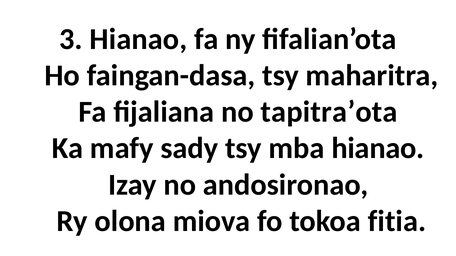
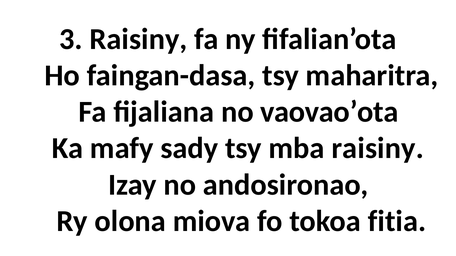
3 Hianao: Hianao -> Raisiny (138, 39)
tapitra’ota: tapitra’ota -> vaovao’ota (329, 112)
mba hianao: hianao -> raisiny (378, 149)
